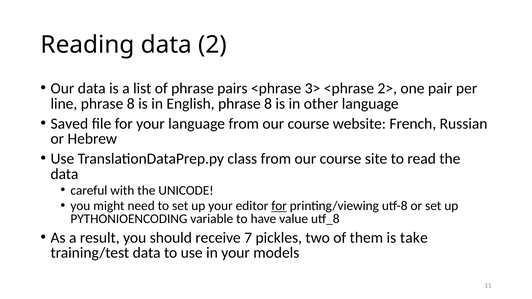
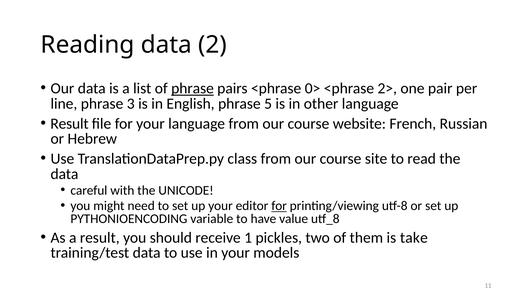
phrase underline: none -> present (193, 89)
3>: 3> -> 0> (313, 89)
line phrase 8: 8 -> 3 (131, 104)
English phrase 8: 8 -> 5 (268, 104)
Saved: Saved -> Result (69, 124)
7: 7 -> 1 (248, 238)
